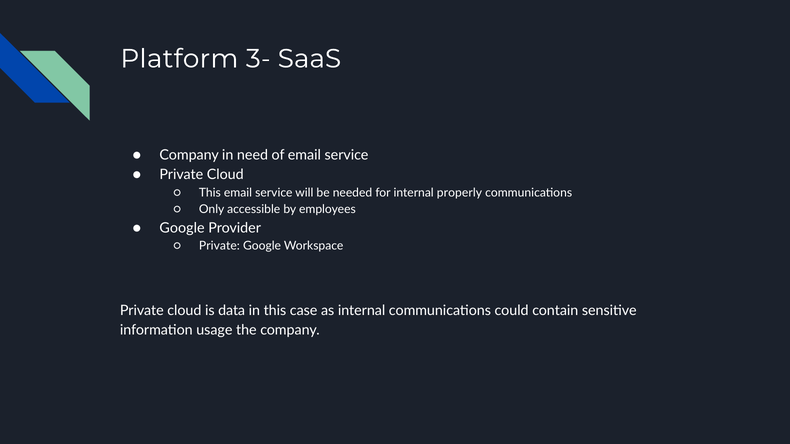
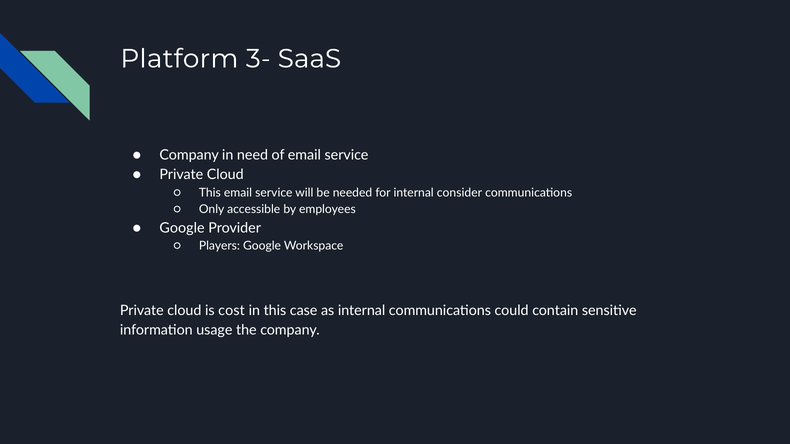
properly: properly -> consider (459, 193)
Private: Private -> Players (219, 246)
data: data -> cost (232, 311)
